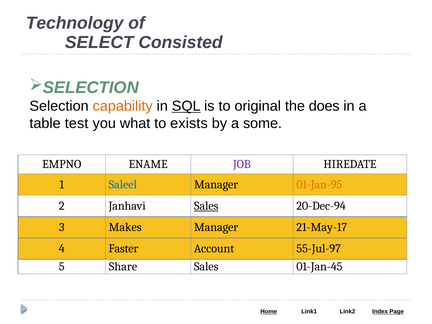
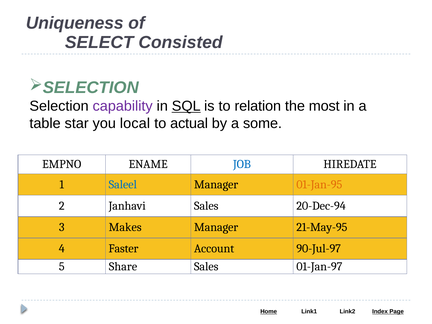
Technology: Technology -> Uniqueness (75, 23)
capability colour: orange -> purple (123, 106)
original: original -> relation (258, 106)
does: does -> most (324, 106)
test: test -> star (77, 123)
what: what -> local (135, 123)
exists: exists -> actual (189, 123)
JOB colour: purple -> blue (242, 164)
Sales underline: present -> none (206, 206)
21-May-17: 21-May-17 -> 21-May-95 (322, 227)
55-Jul-97: 55-Jul-97 -> 90-Jul-97 (319, 249)
01-Jan-45: 01-Jan-45 -> 01-Jan-97 (319, 267)
